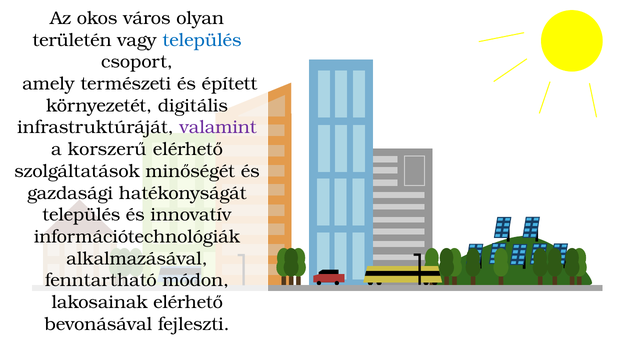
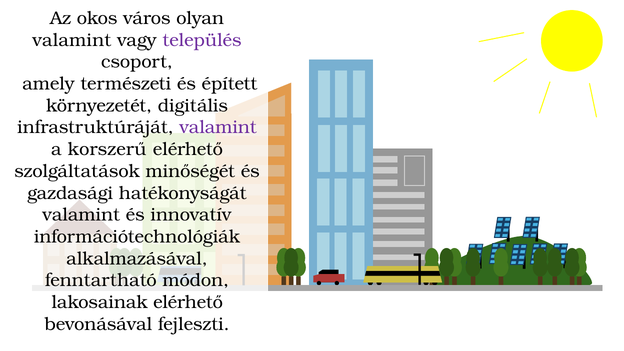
területén: területén -> valamint (72, 40)
település colour: blue -> purple (202, 40)
település: település -> valamint (81, 215)
